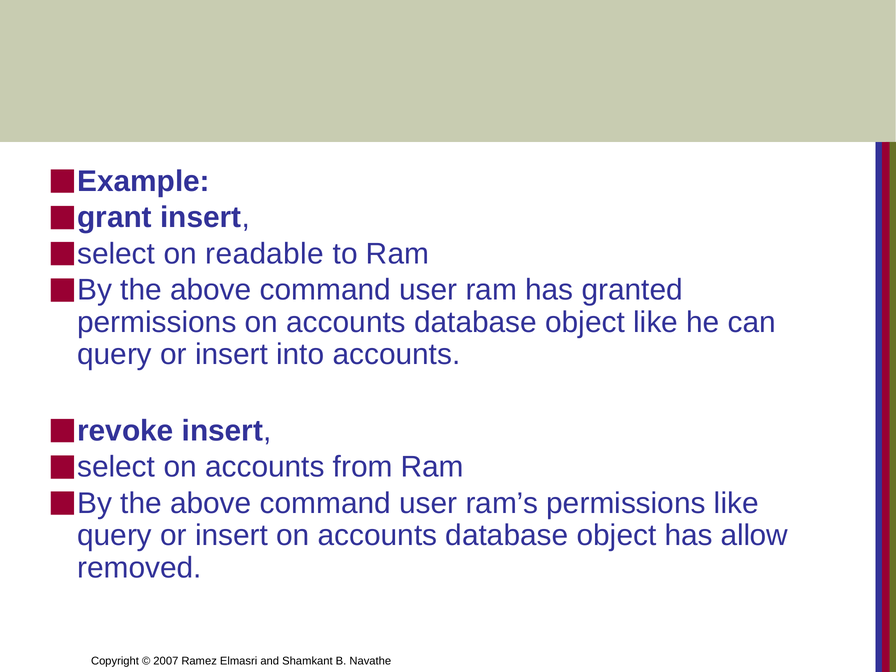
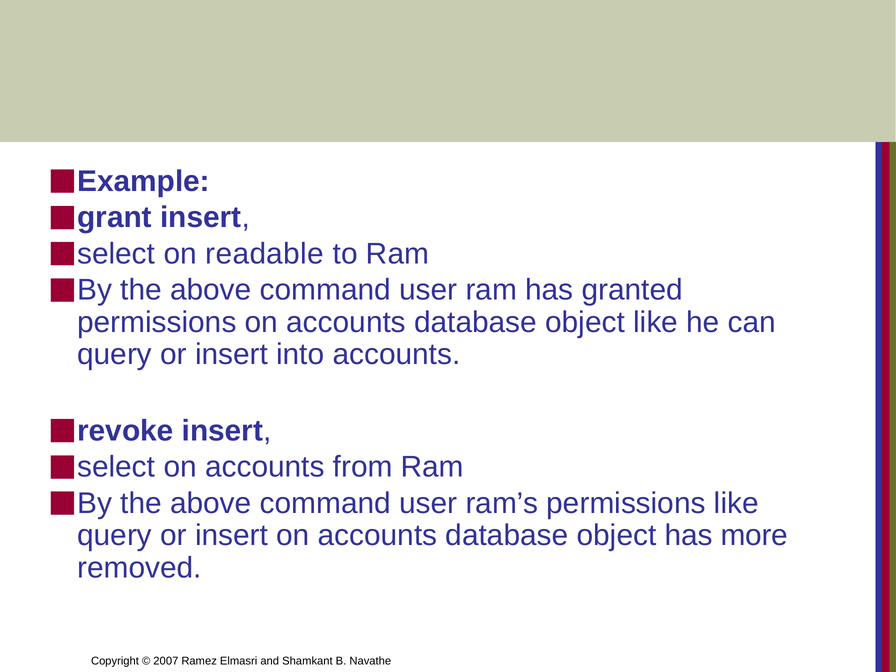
allow: allow -> more (754, 535)
